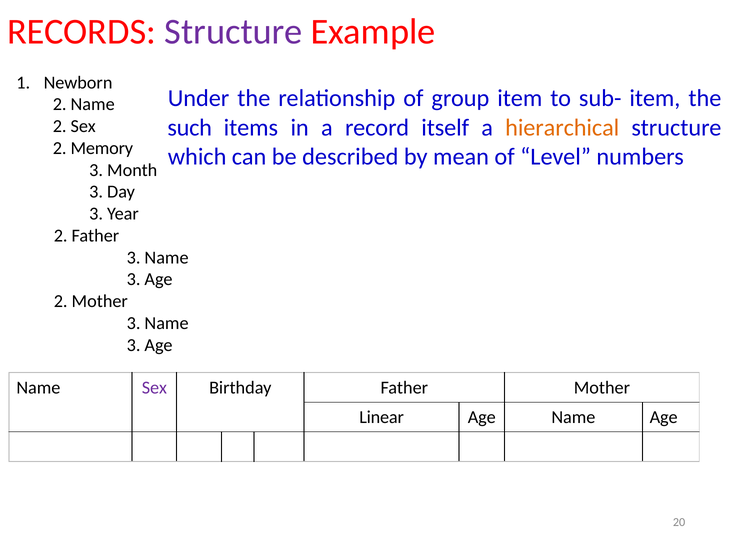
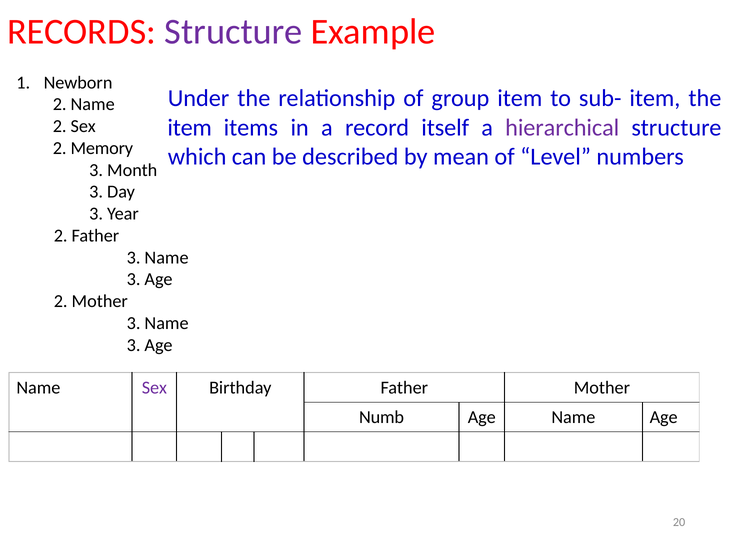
such: such -> item (190, 128)
hierarchical colour: orange -> purple (562, 128)
Linear: Linear -> Numb (382, 417)
